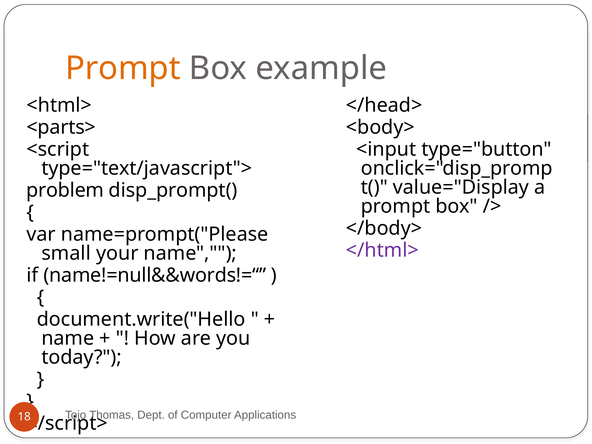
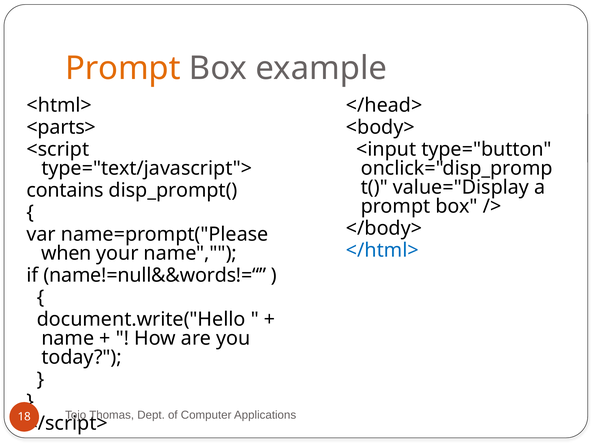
problem: problem -> contains (65, 190)
</html> colour: purple -> blue (382, 250)
small: small -> when (66, 253)
